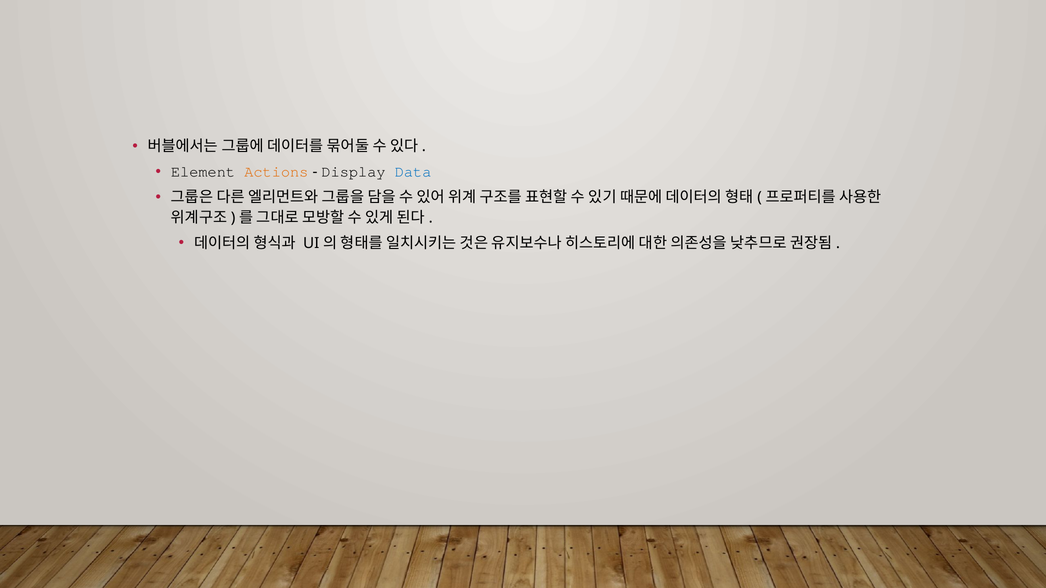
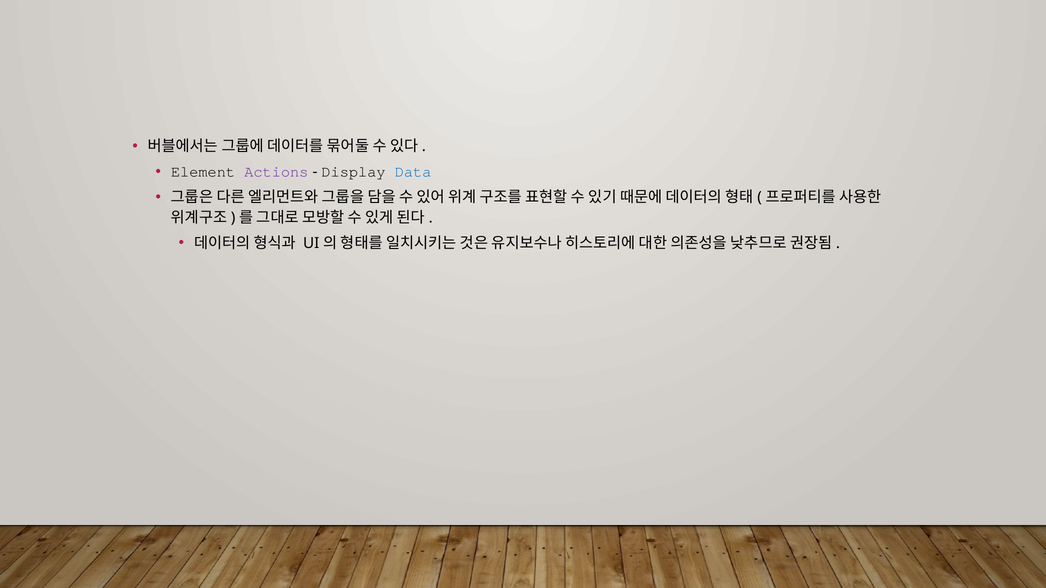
Actions colour: orange -> purple (276, 172)
